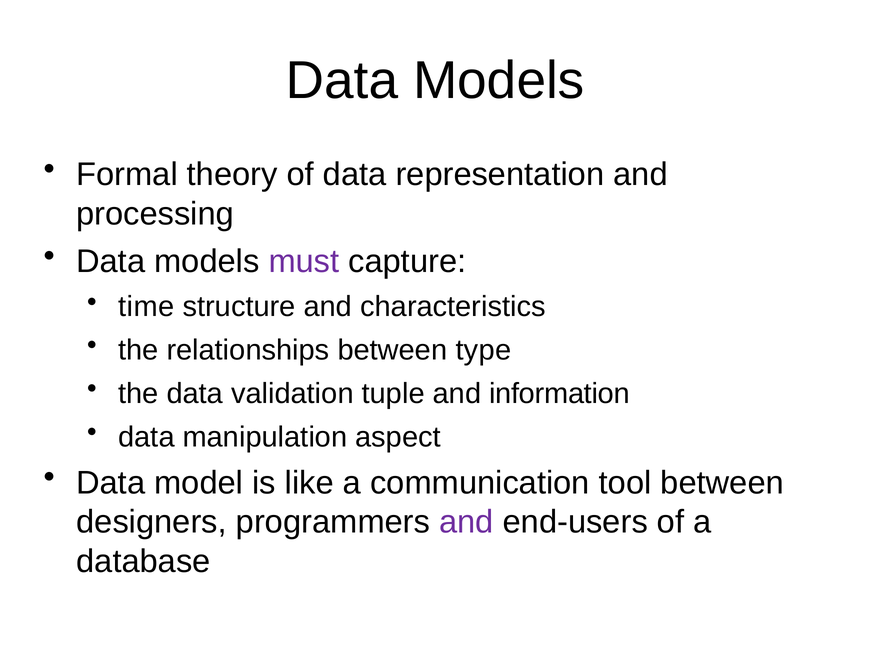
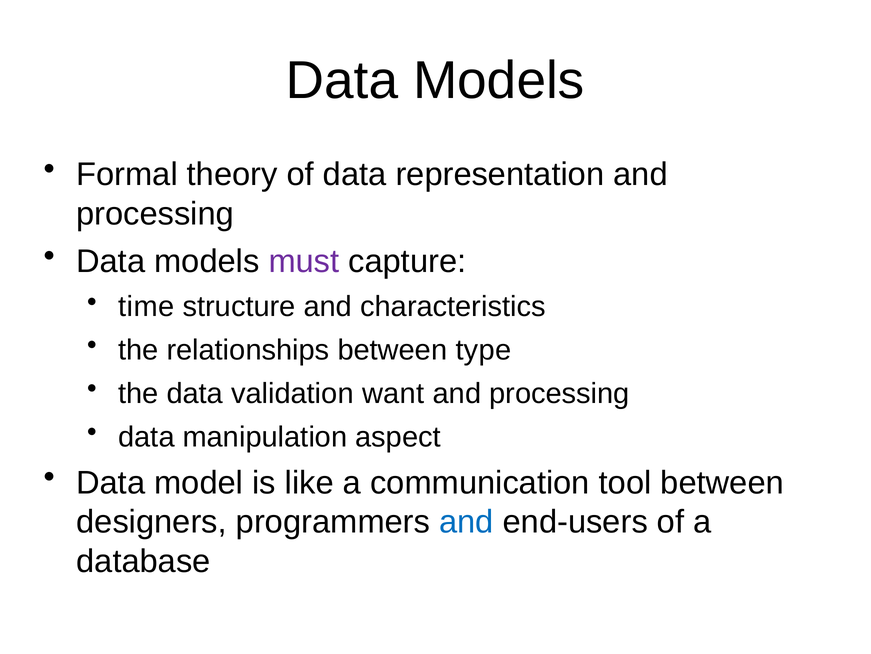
tuple: tuple -> want (393, 393)
information: information -> processing (559, 393)
and colour: purple -> blue (466, 521)
